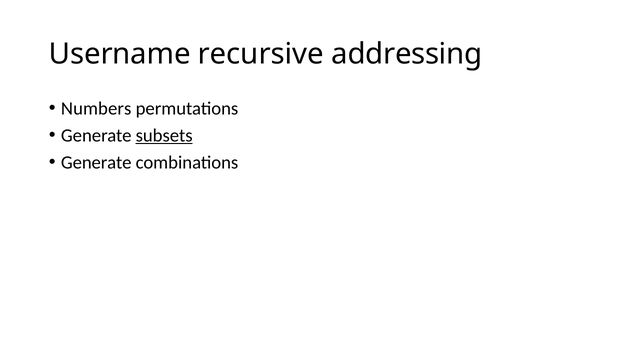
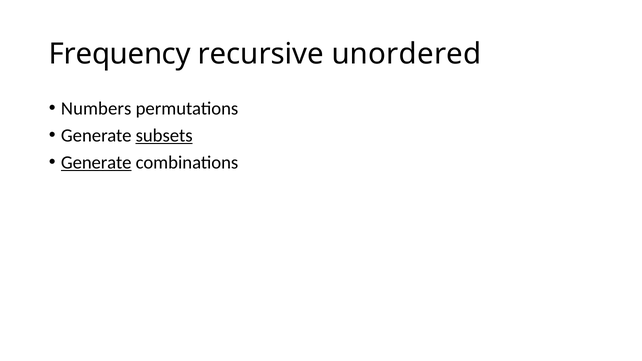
Username: Username -> Frequency (120, 54)
addressing: addressing -> unordered (407, 54)
Generate underline: none -> present (96, 162)
